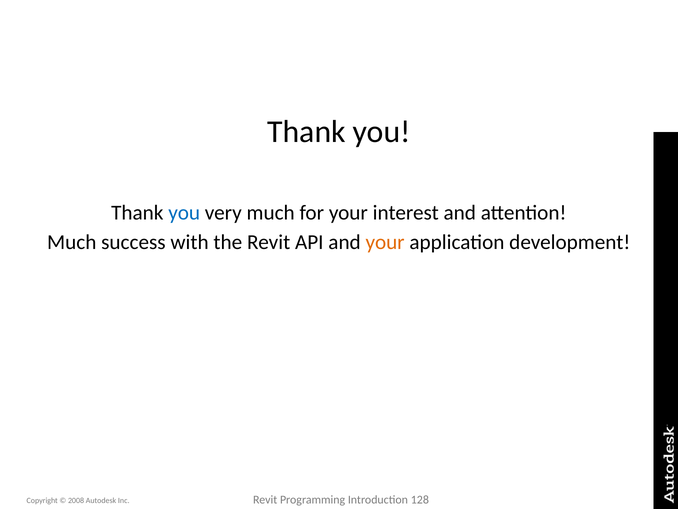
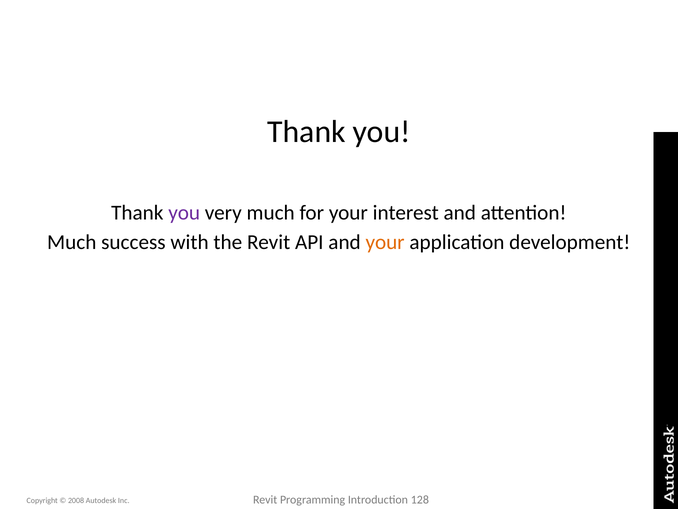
you colour: blue -> purple (184, 213)
